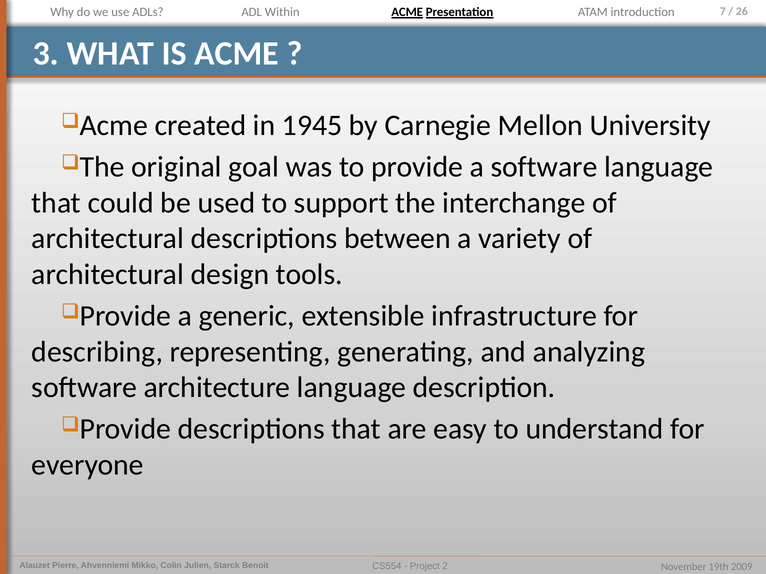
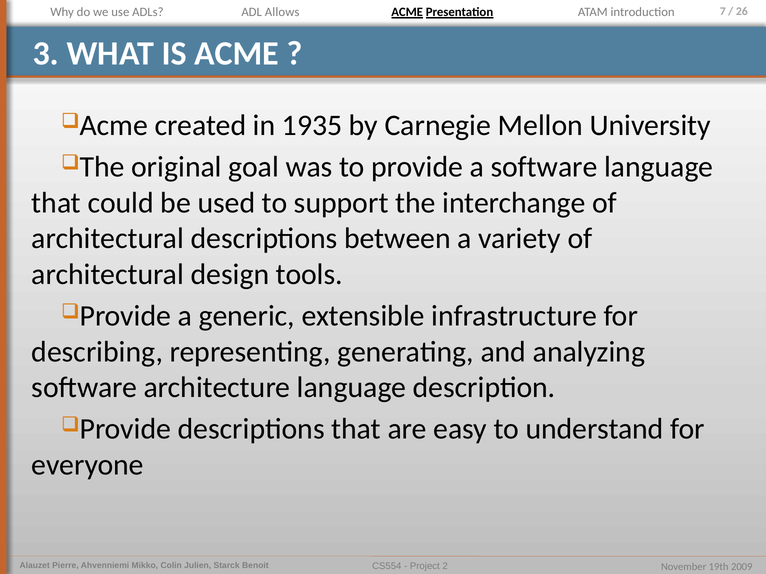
Within: Within -> Allows (282, 12)
1945: 1945 -> 1935 (312, 125)
